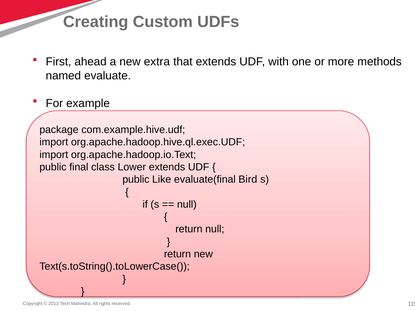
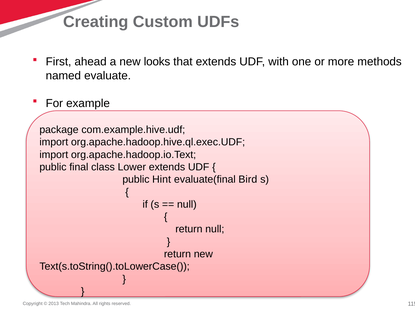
extra: extra -> looks (157, 62)
Like: Like -> Hint (162, 180)
